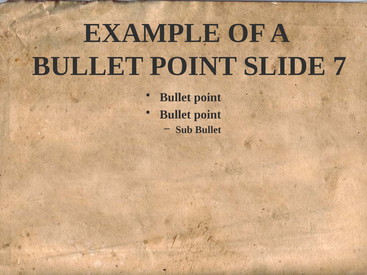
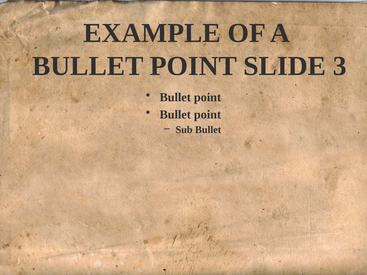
7: 7 -> 3 (340, 66)
